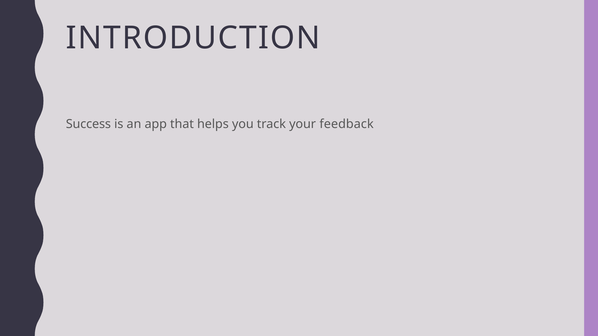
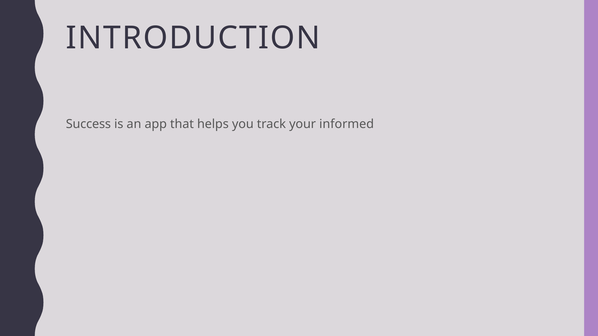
feedback: feedback -> informed (347, 124)
